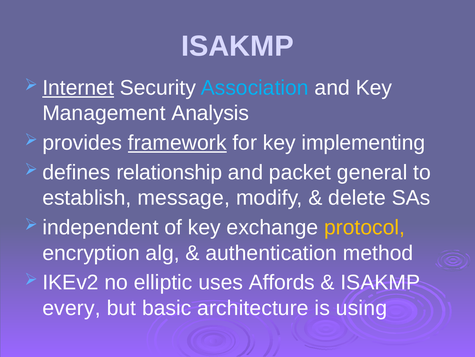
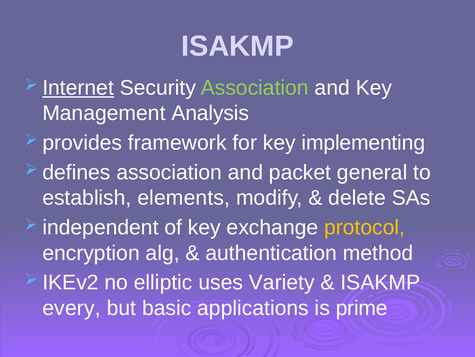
Association colour: light blue -> light green (255, 88)
framework underline: present -> none (177, 143)
defines relationship: relationship -> association (169, 172)
message: message -> elements (184, 198)
Affords: Affords -> Variety (282, 282)
architecture: architecture -> applications (253, 307)
using: using -> prime (362, 307)
